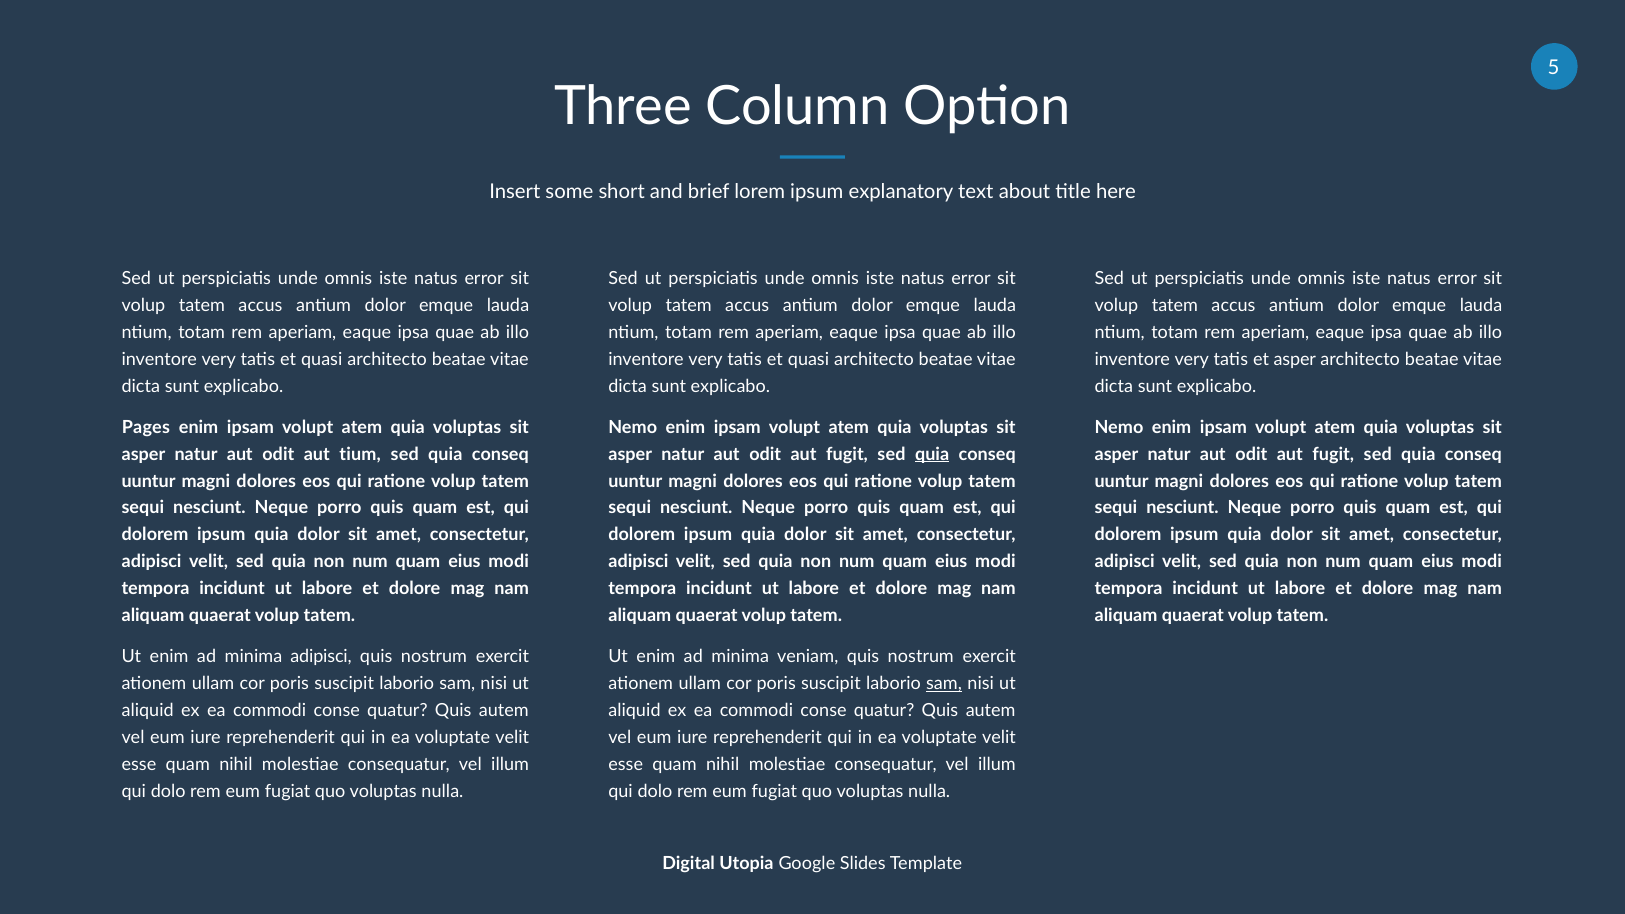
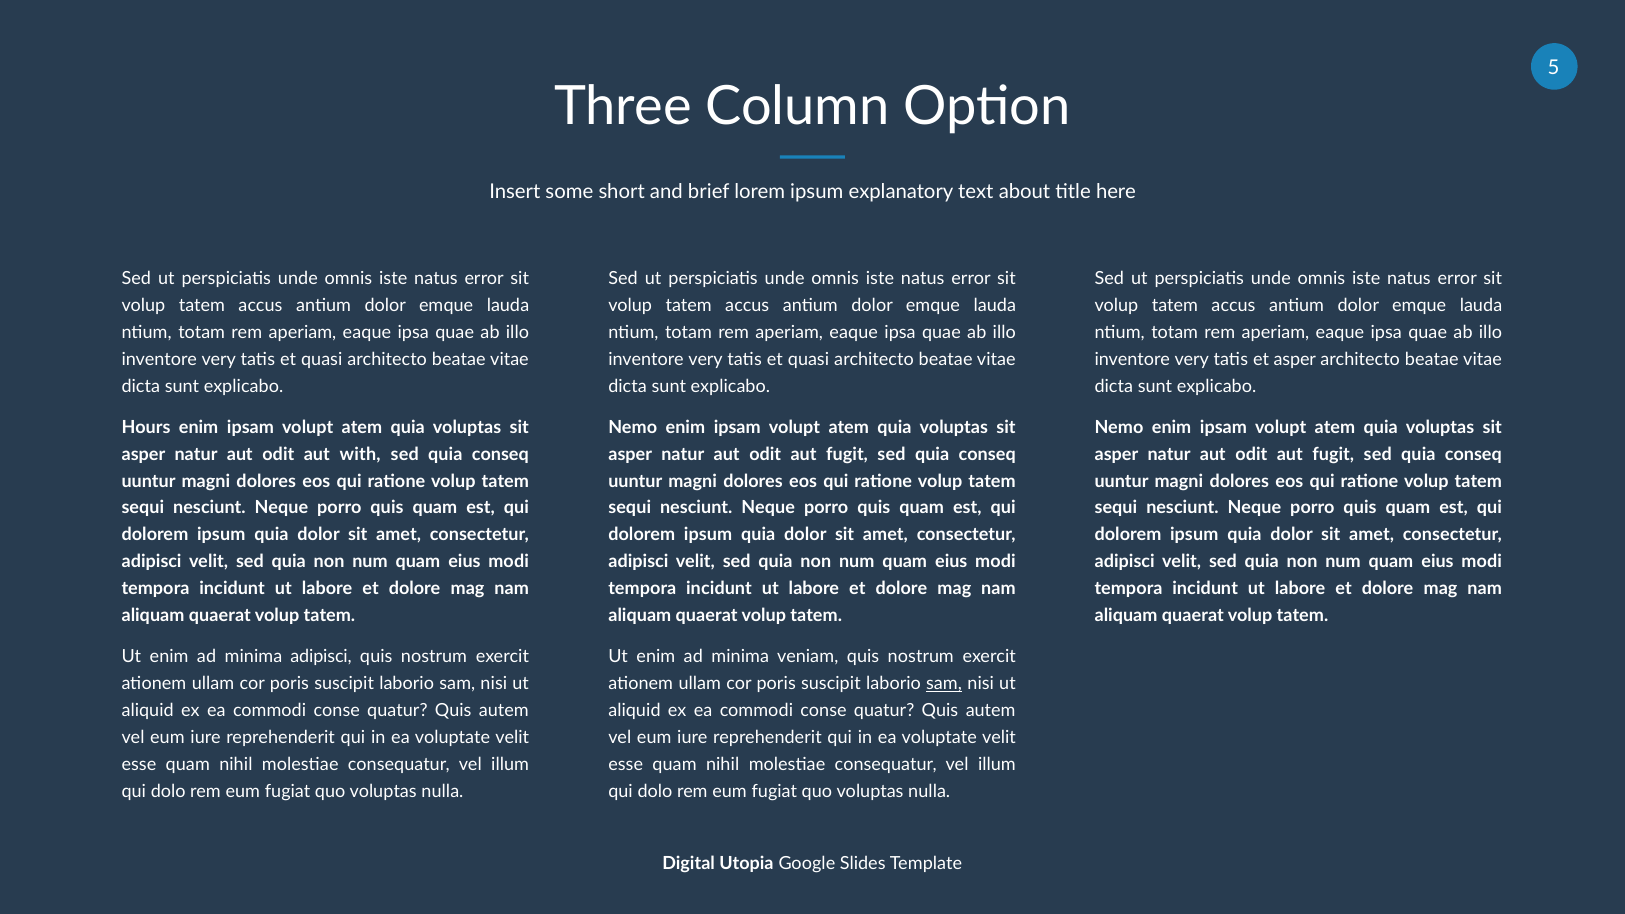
Pages: Pages -> Hours (146, 427)
tium: tium -> with (360, 454)
quia underline: present -> none (932, 454)
